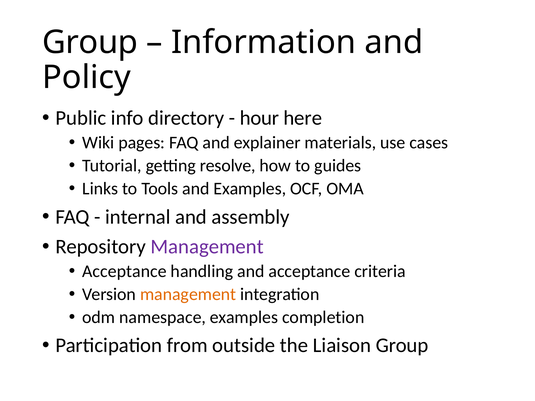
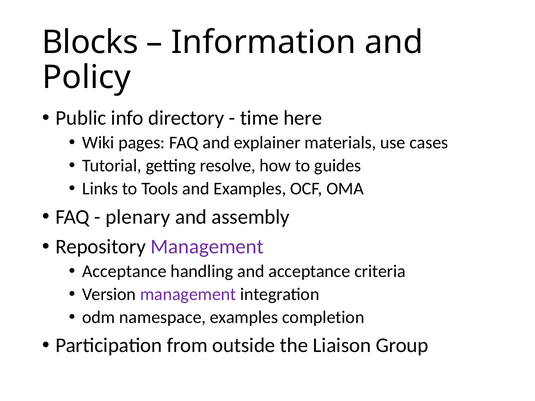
Group: Group -> Blocks (90, 42)
hour: hour -> time (259, 118)
internal: internal -> plenary (138, 217)
management colour: orange -> purple (188, 294)
